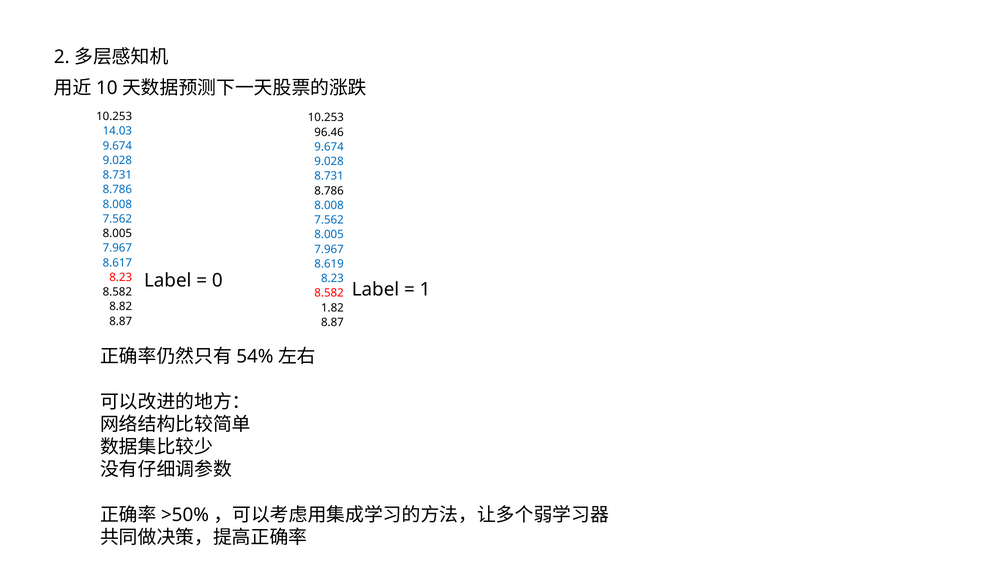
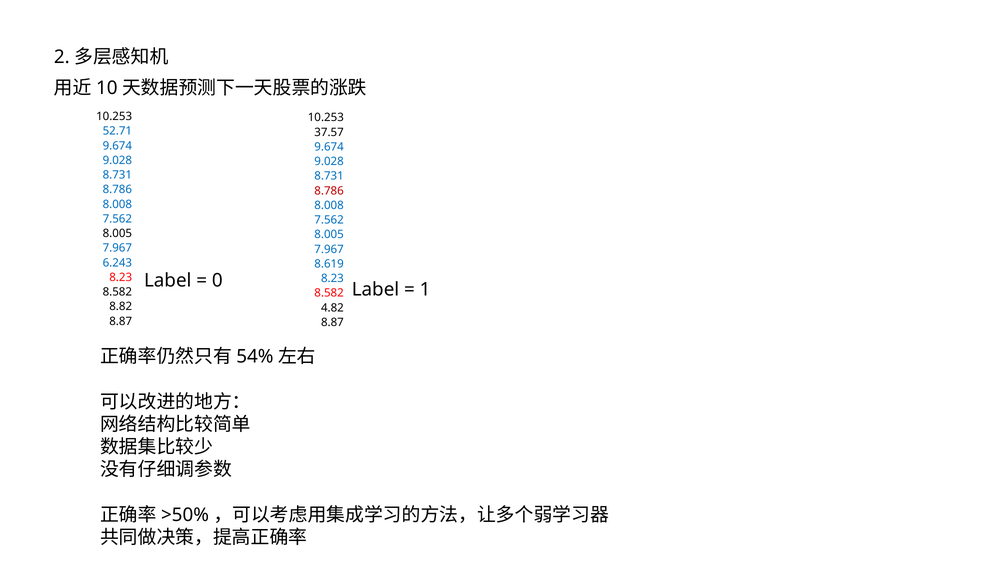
14.03: 14.03 -> 52.71 (117, 131)
96.46: 96.46 -> 37.57 (329, 132)
8.786 colour: black -> red (329, 191)
8.617: 8.617 -> 6.243 (117, 263)
1.82: 1.82 -> 4.82 (332, 308)
